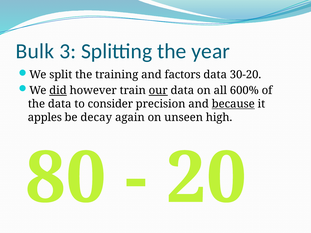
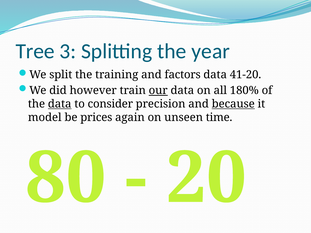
Bulk: Bulk -> Tree (35, 51)
30-20: 30-20 -> 41-20 (246, 75)
did underline: present -> none (58, 91)
600%: 600% -> 180% (244, 91)
data underline: none -> present (60, 104)
apples: apples -> model (45, 118)
decay: decay -> prices (96, 118)
high: high -> time (219, 118)
